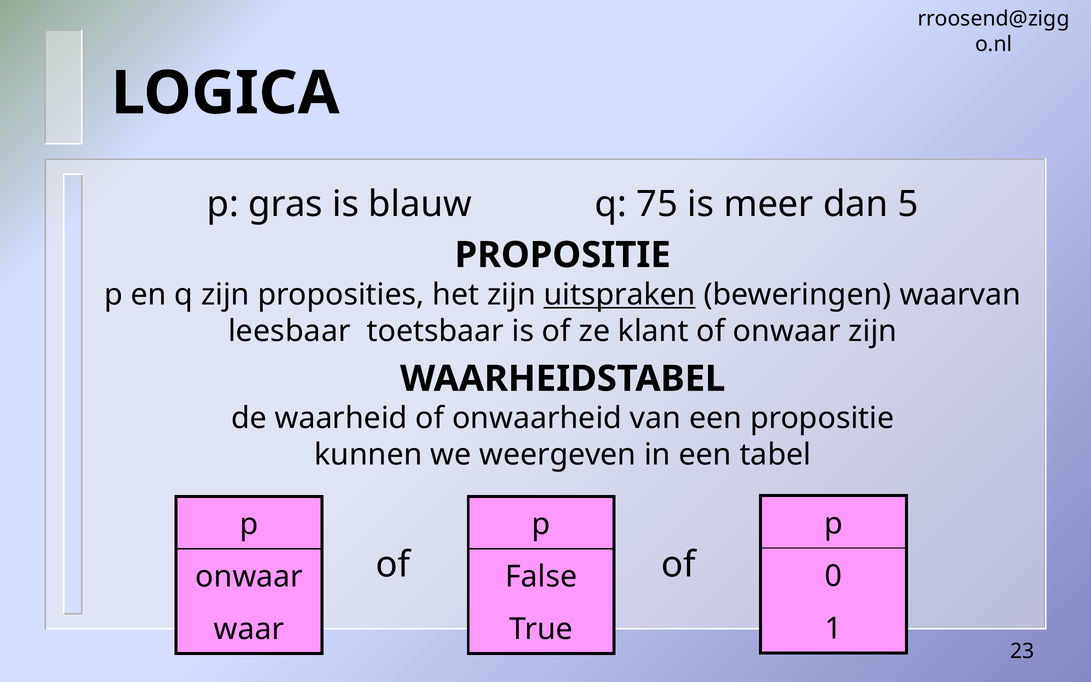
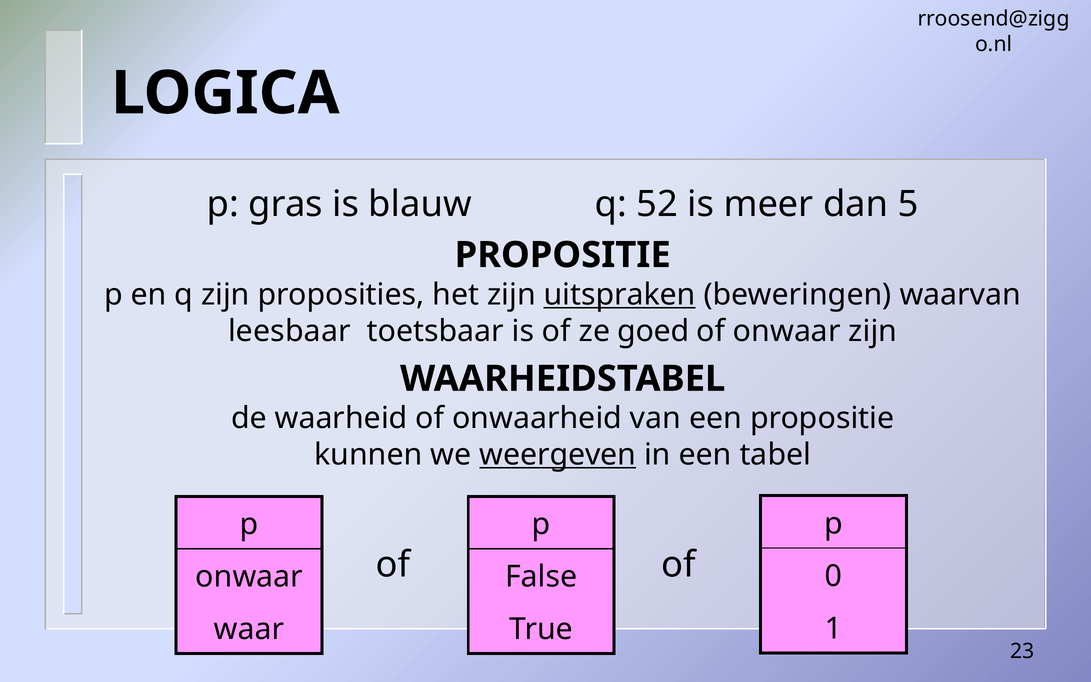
75: 75 -> 52 (657, 204)
klant: klant -> goed (653, 331)
weergeven underline: none -> present (558, 455)
